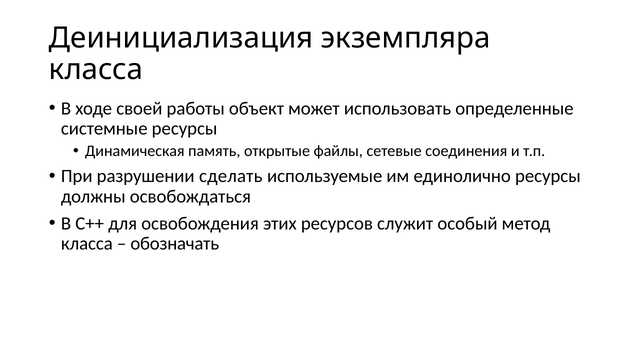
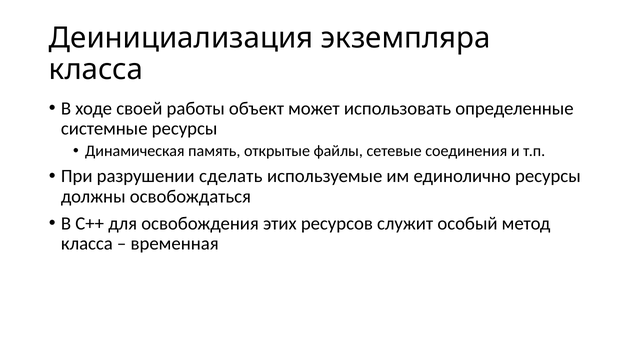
обозначать: обозначать -> временная (175, 244)
